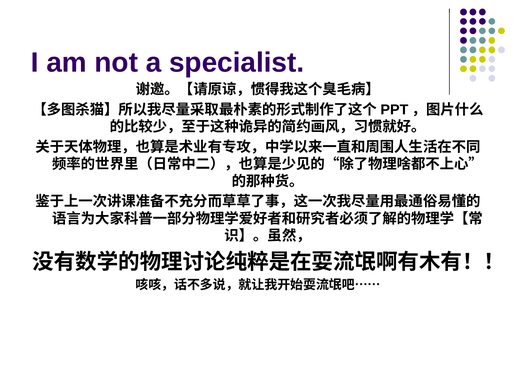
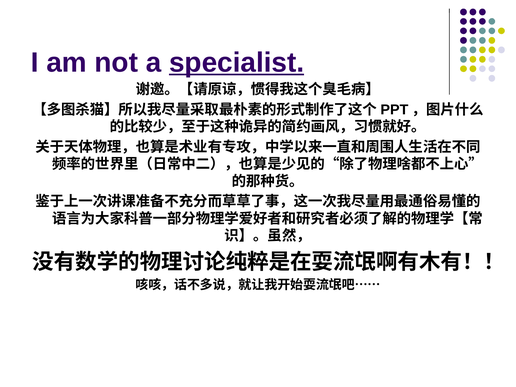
specialist underline: none -> present (237, 63)
